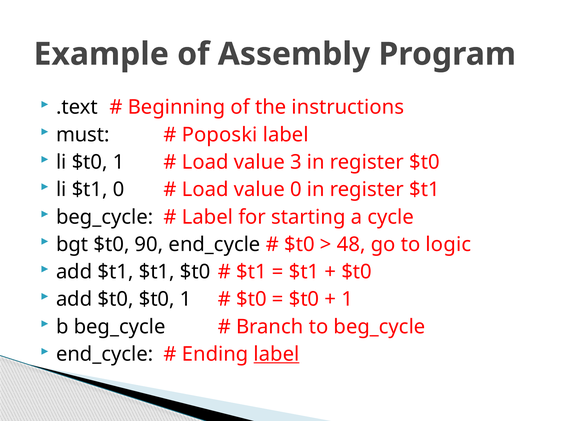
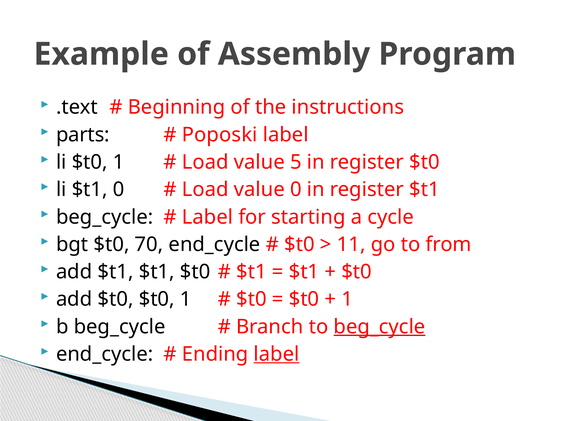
must: must -> parts (83, 135)
3: 3 -> 5 (296, 162)
90: 90 -> 70 (149, 244)
48: 48 -> 11 (351, 244)
logic: logic -> from (449, 244)
beg_cycle underline: none -> present (379, 326)
